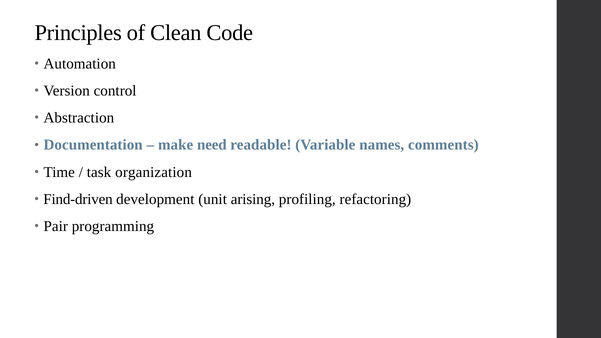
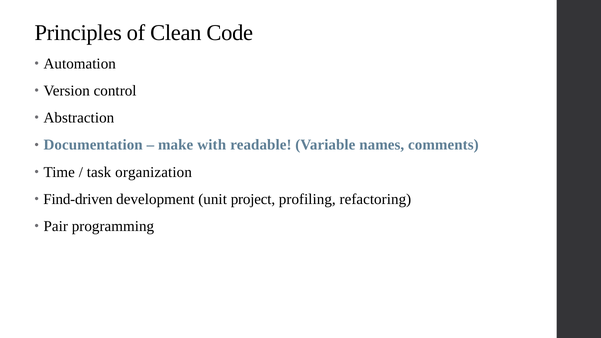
need: need -> with (212, 145)
arising: arising -> project (253, 199)
